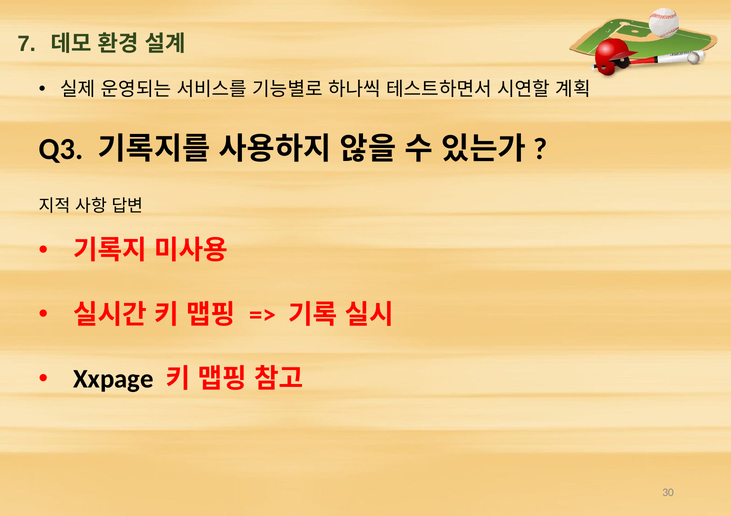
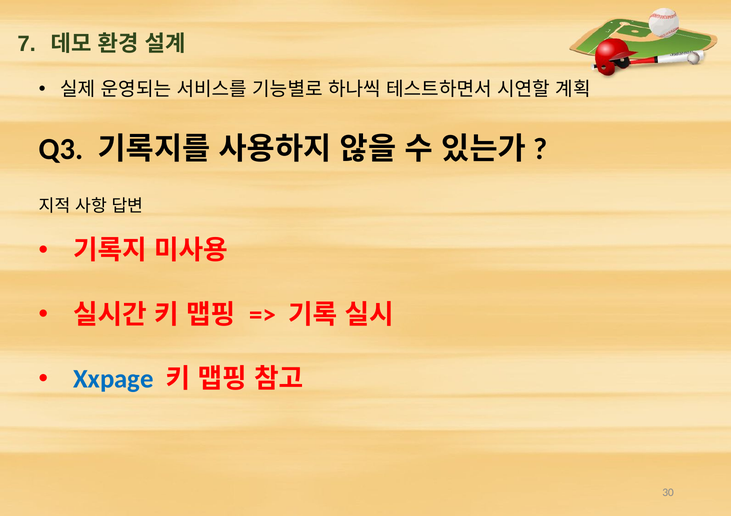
Xxpage colour: black -> blue (113, 379)
